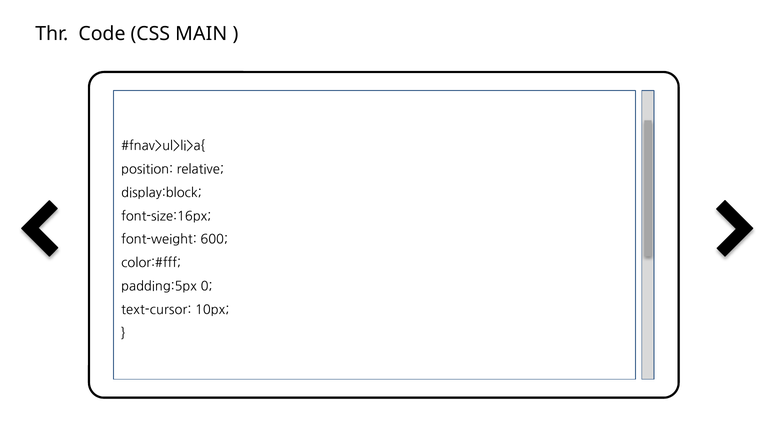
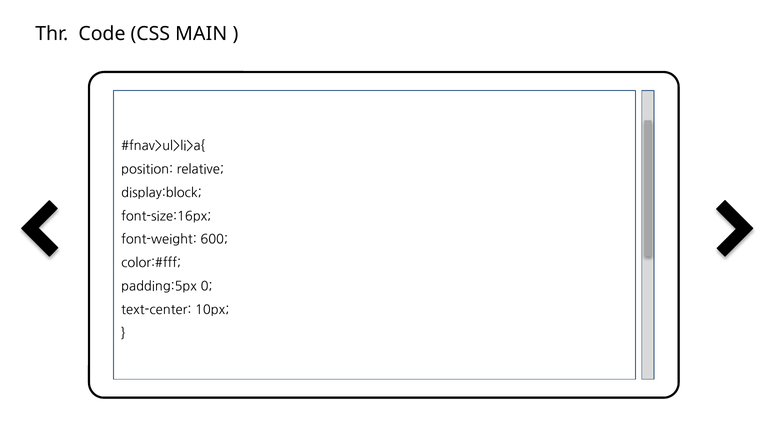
text-cursor: text-cursor -> text-center (156, 310)
